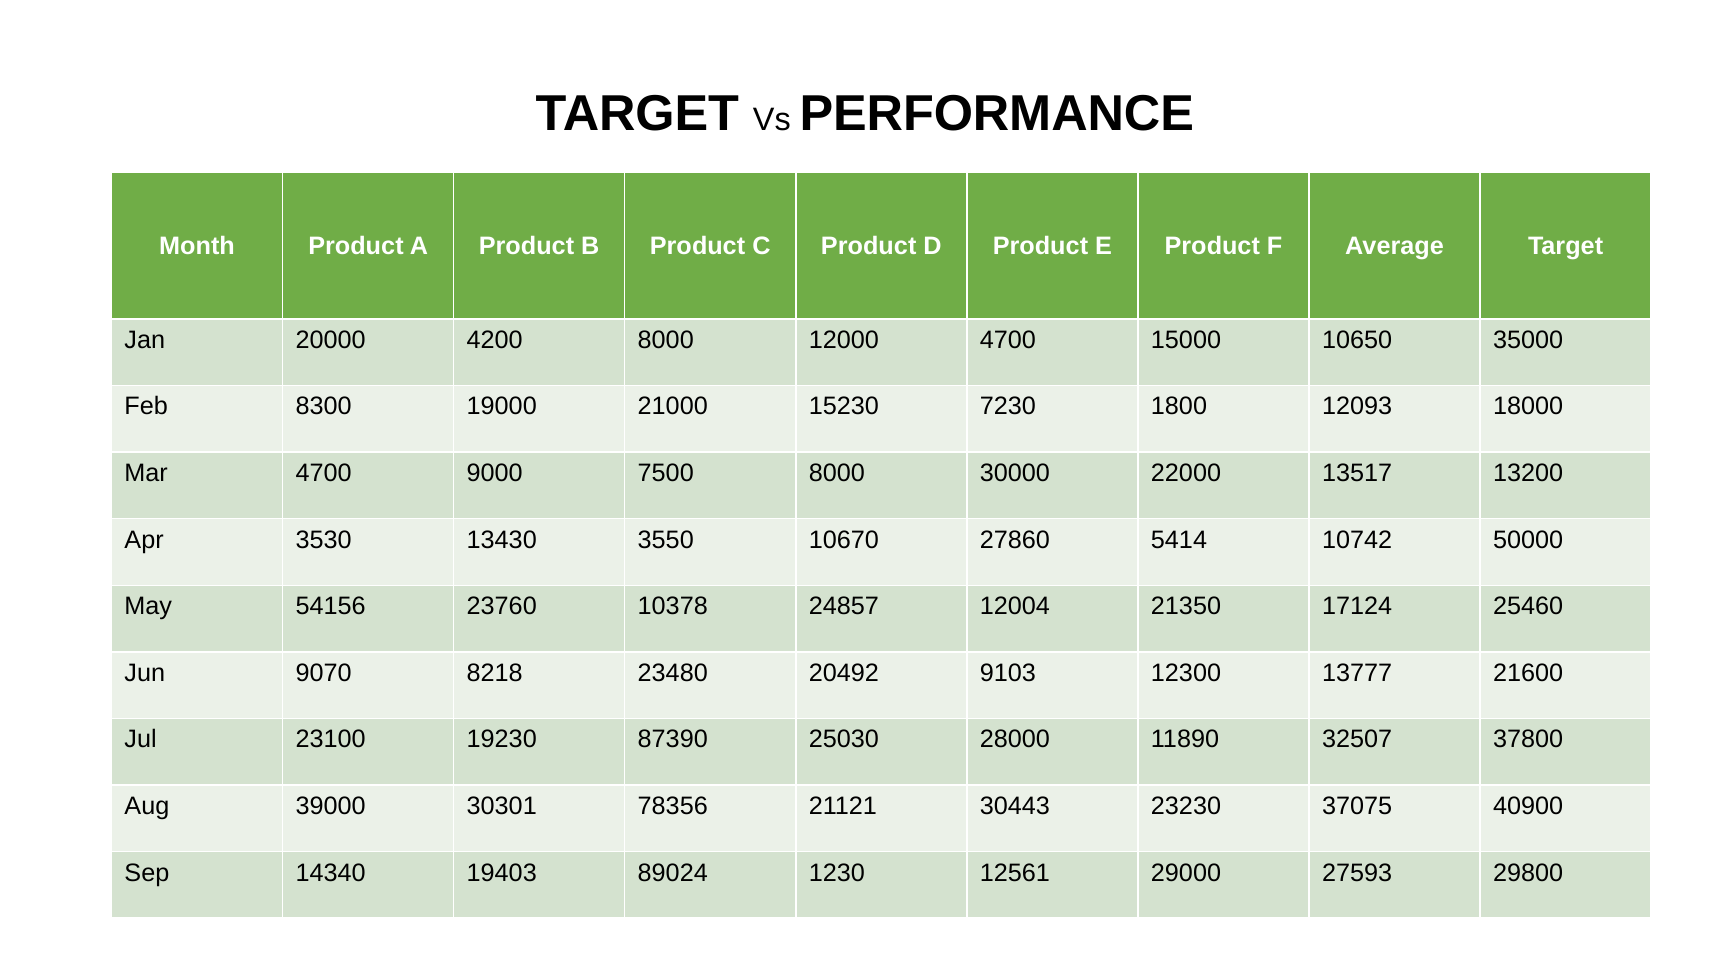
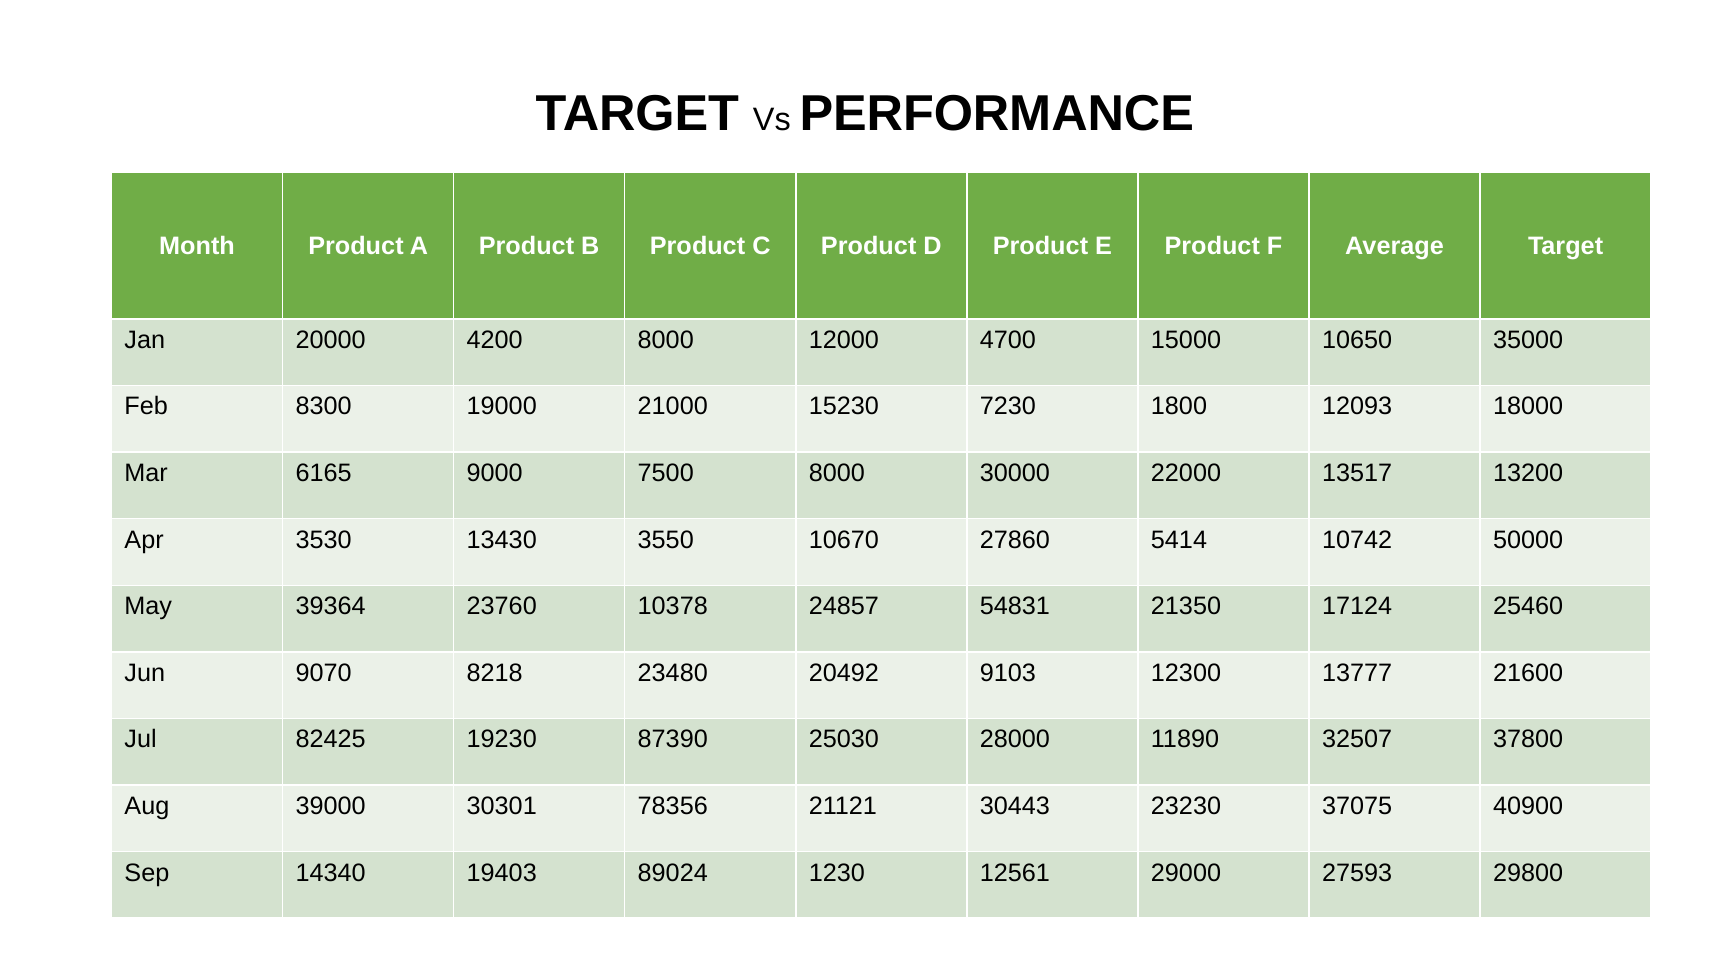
Mar 4700: 4700 -> 6165 (324, 473)
54156: 54156 -> 39364 (331, 607)
12004: 12004 -> 54831 (1015, 607)
23100: 23100 -> 82425 (331, 740)
